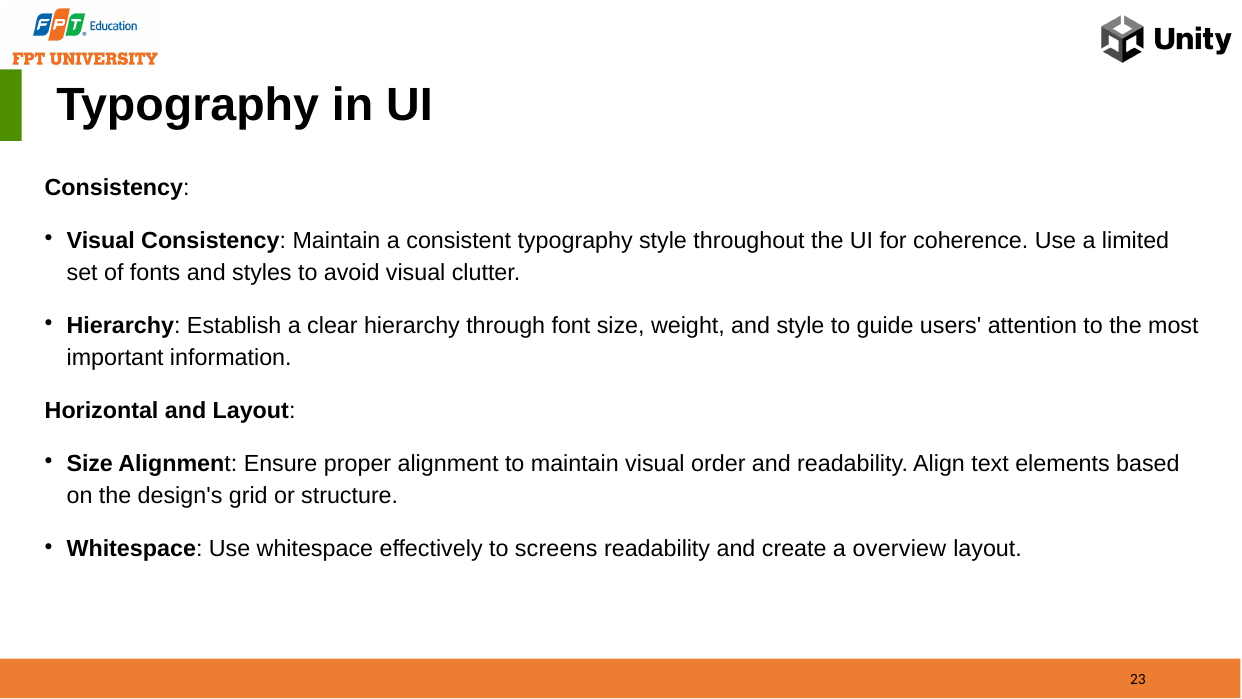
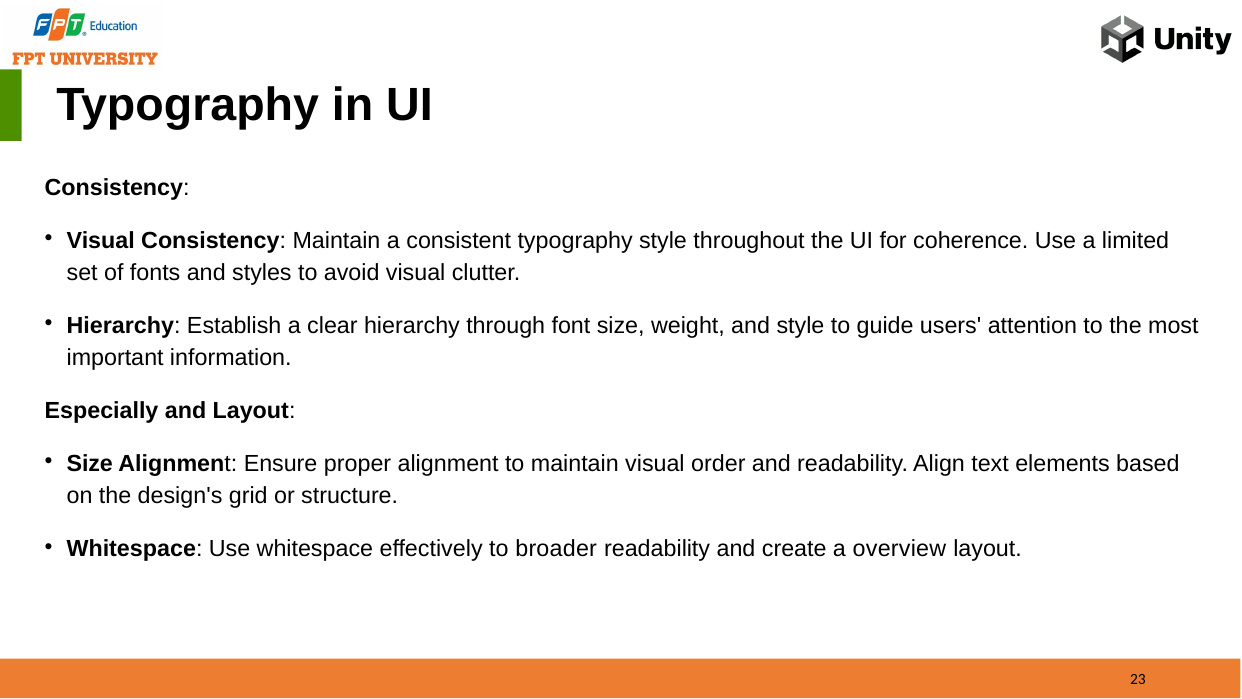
Horizontal: Horizontal -> Especially (102, 411)
screens: screens -> broader (556, 549)
